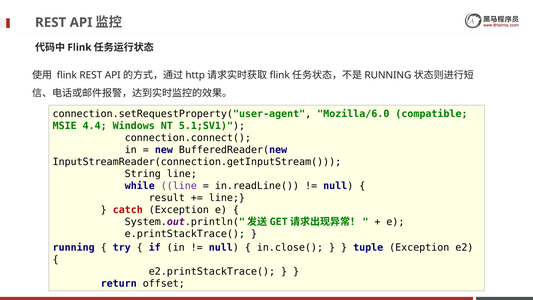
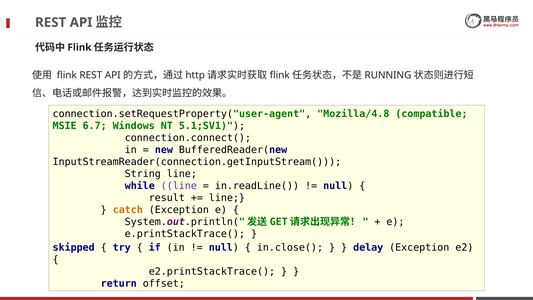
Mozilla/6.0: Mozilla/6.0 -> Mozilla/4.8 (353, 114)
4.4: 4.4 -> 6.7 (95, 126)
catch colour: red -> orange (128, 210)
running: running -> skipped (74, 247)
tuple: tuple -> delay (368, 247)
